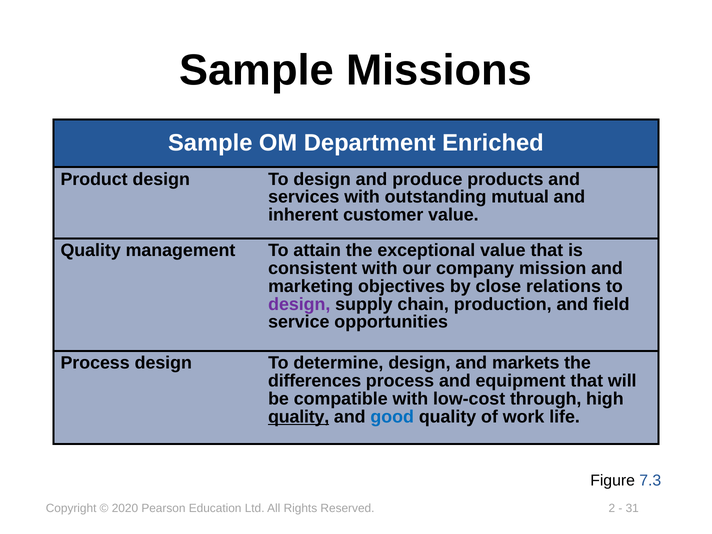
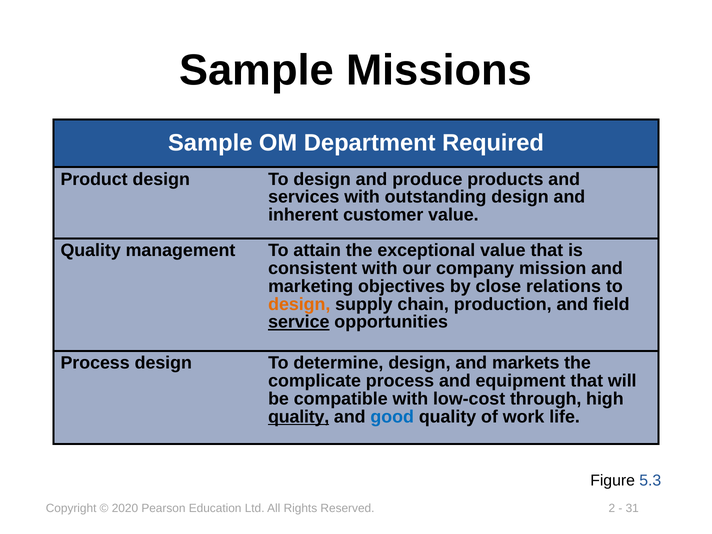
Enriched: Enriched -> Required (493, 143)
outstanding mutual: mutual -> design (520, 197)
design colour: purple -> orange (299, 304)
service underline: none -> present (299, 322)
differences: differences -> complicate (315, 381)
7.3: 7.3 -> 5.3 (650, 481)
